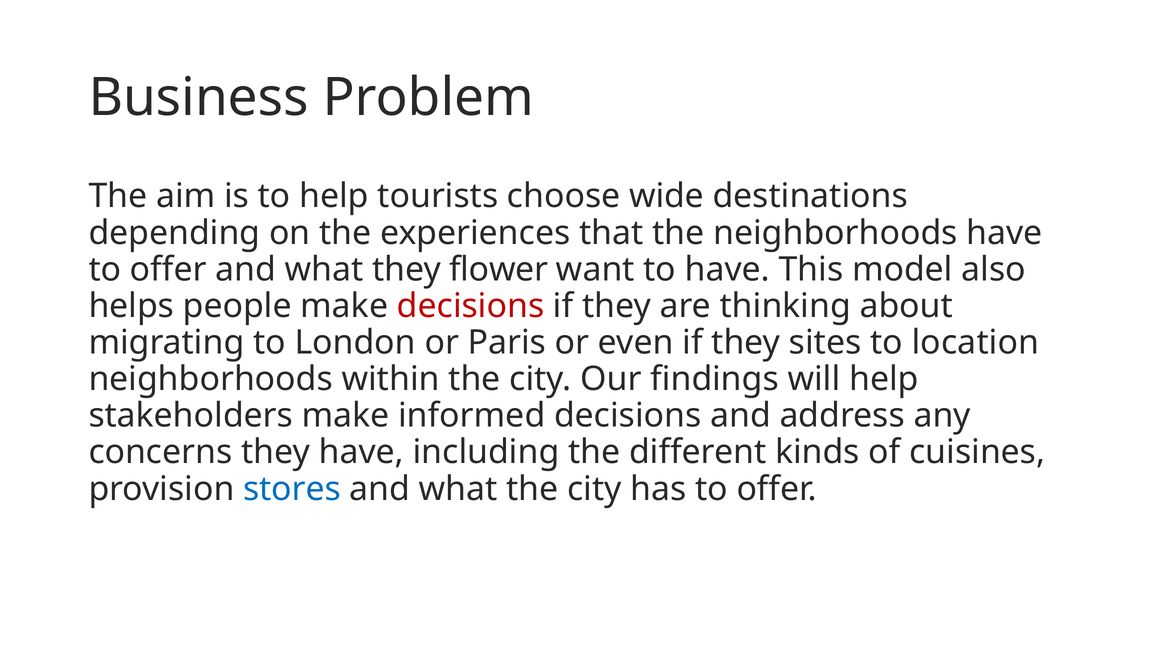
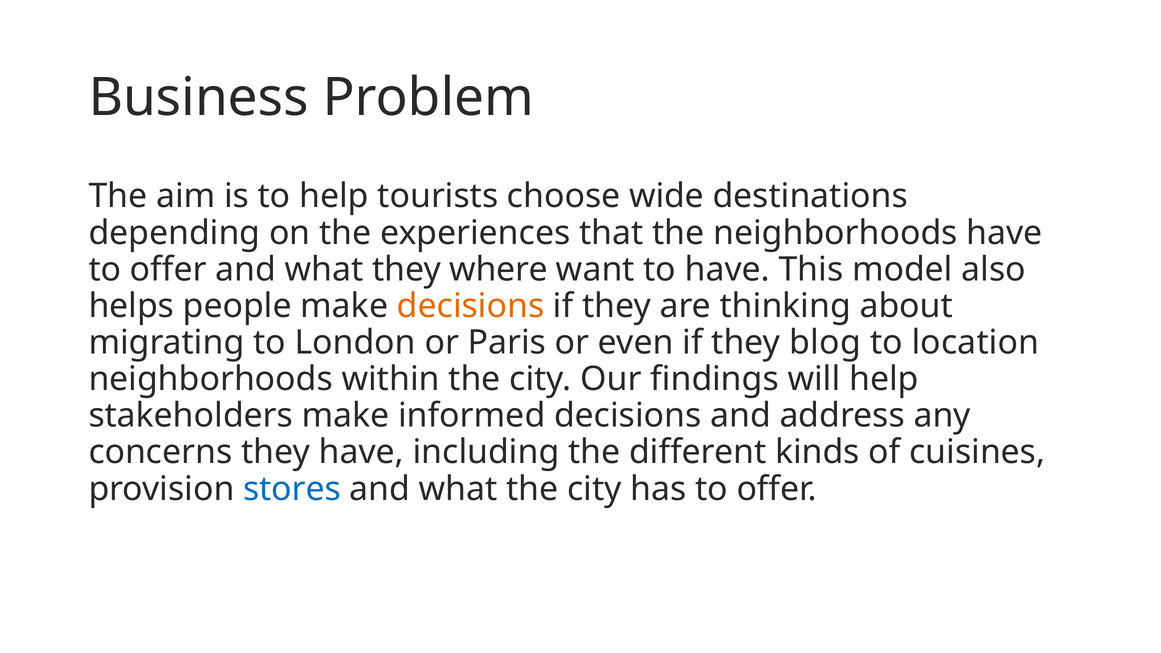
flower: flower -> where (499, 269)
decisions colour: red -> orange (471, 306)
sites: sites -> blog (825, 343)
